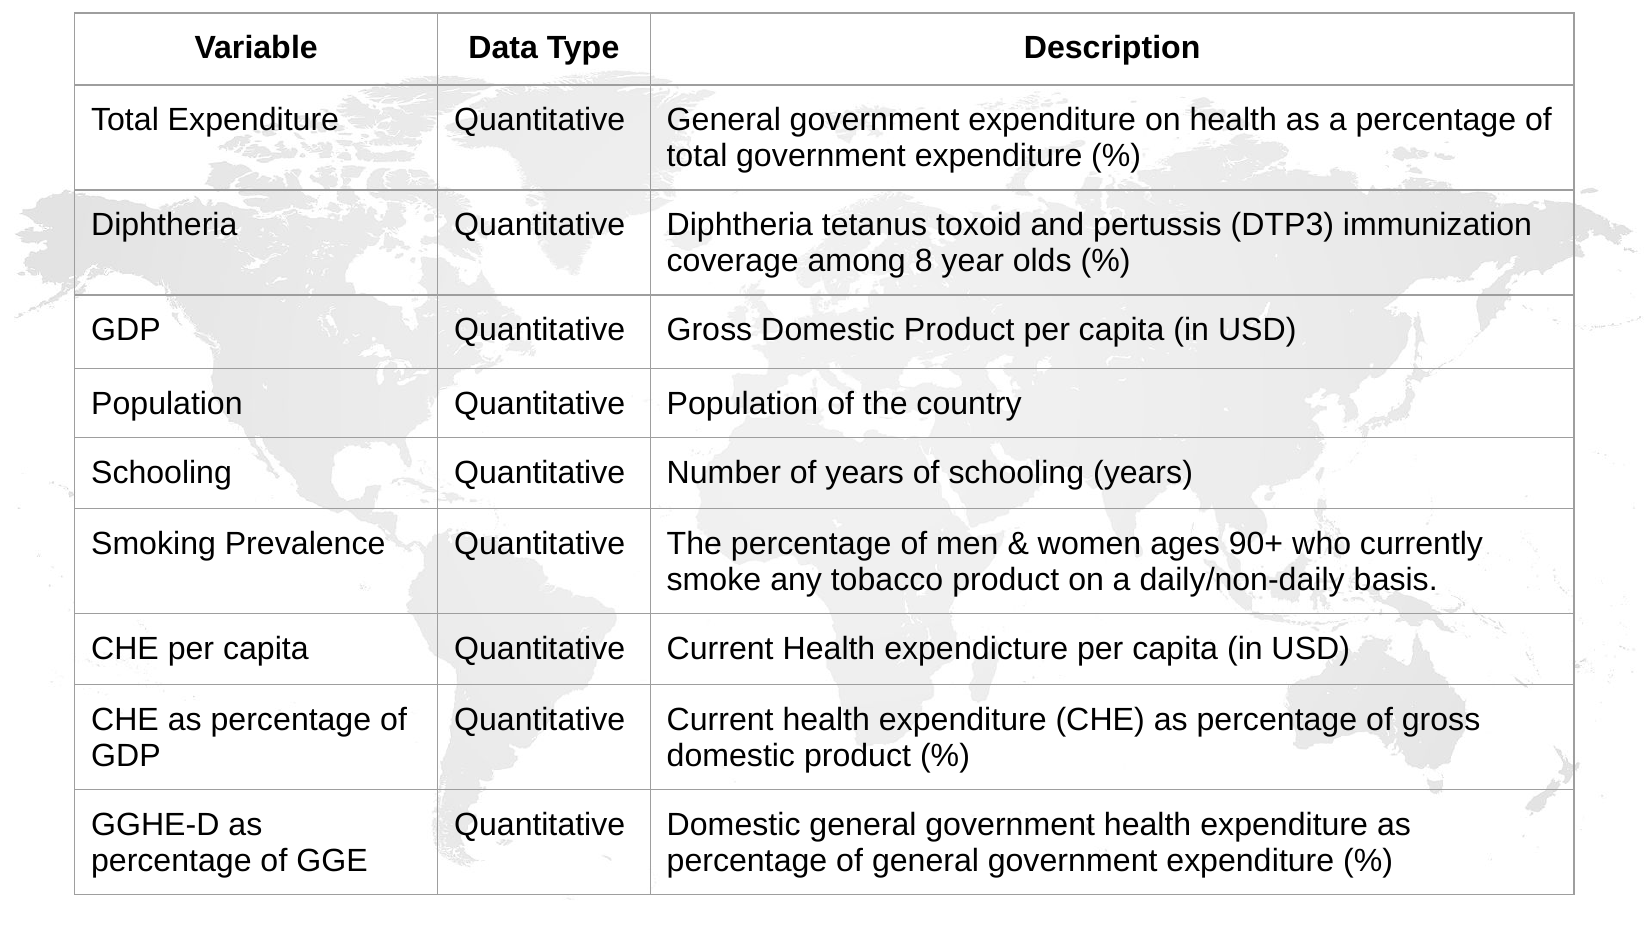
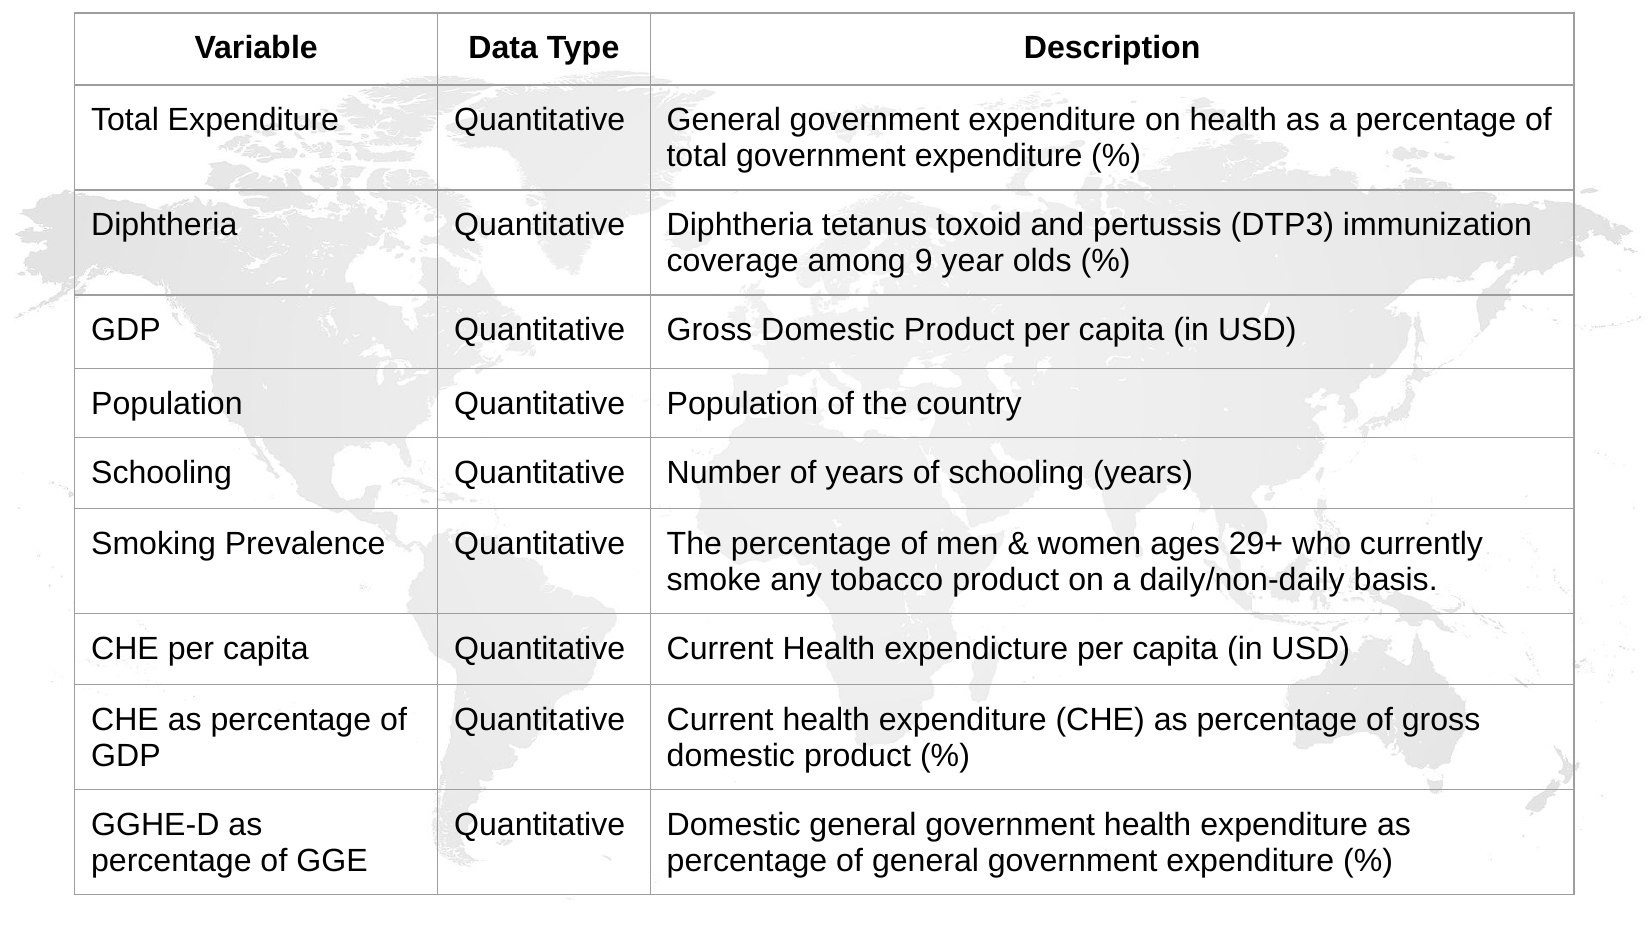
8: 8 -> 9 (924, 261)
90+: 90+ -> 29+ (1256, 543)
